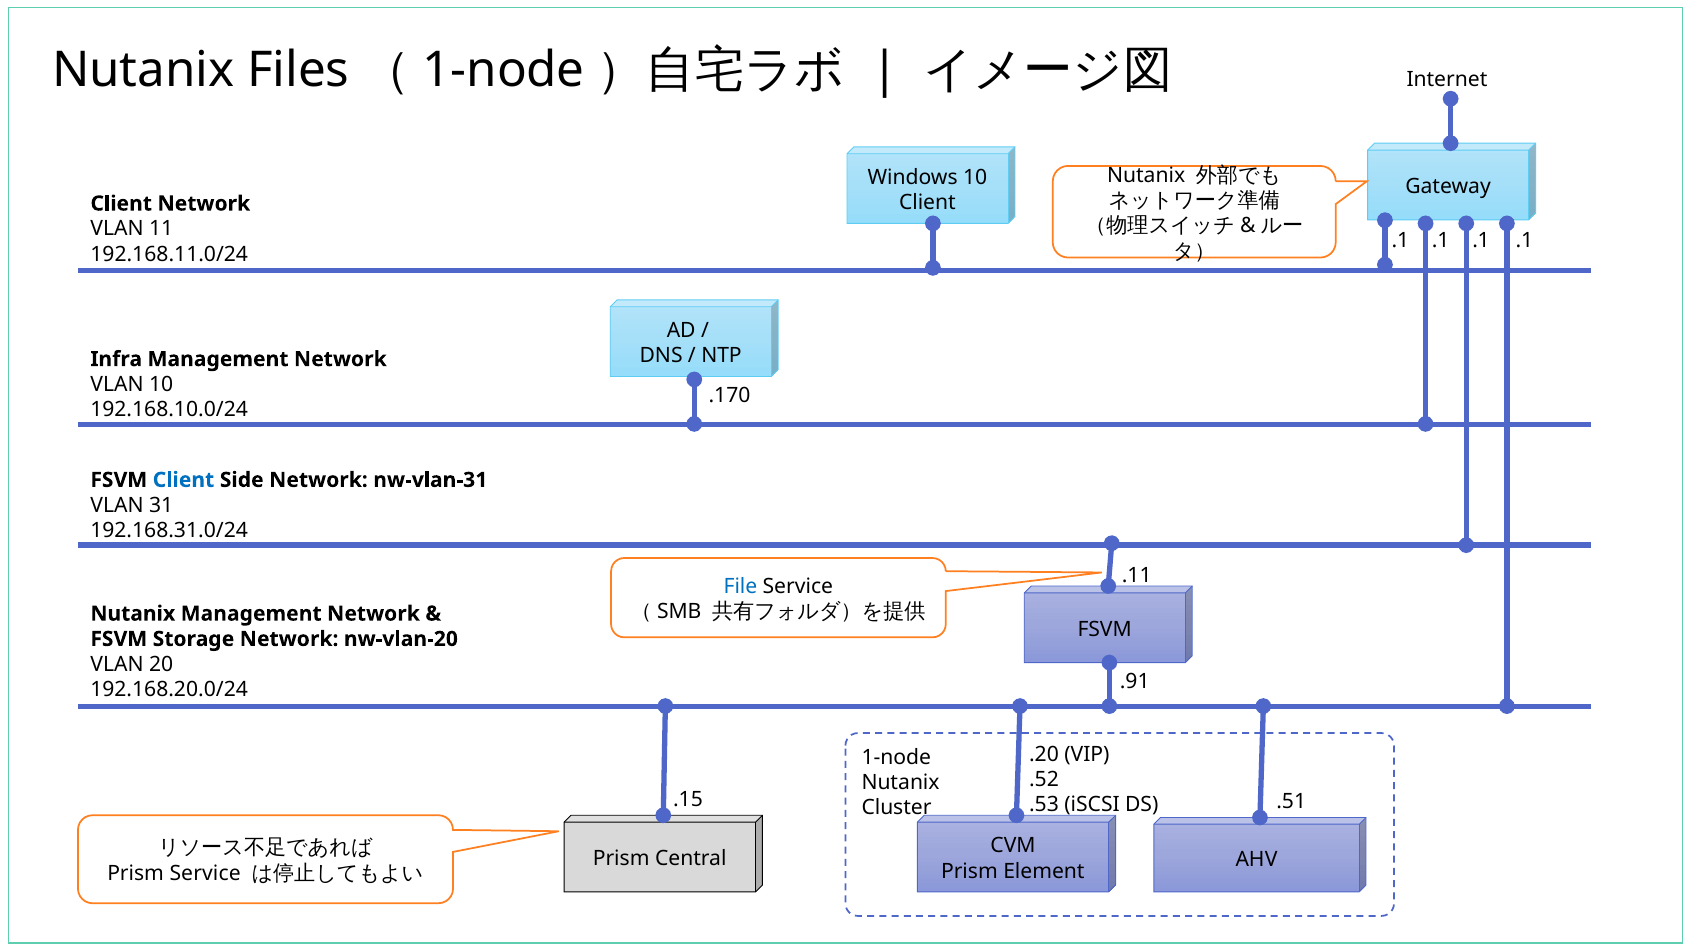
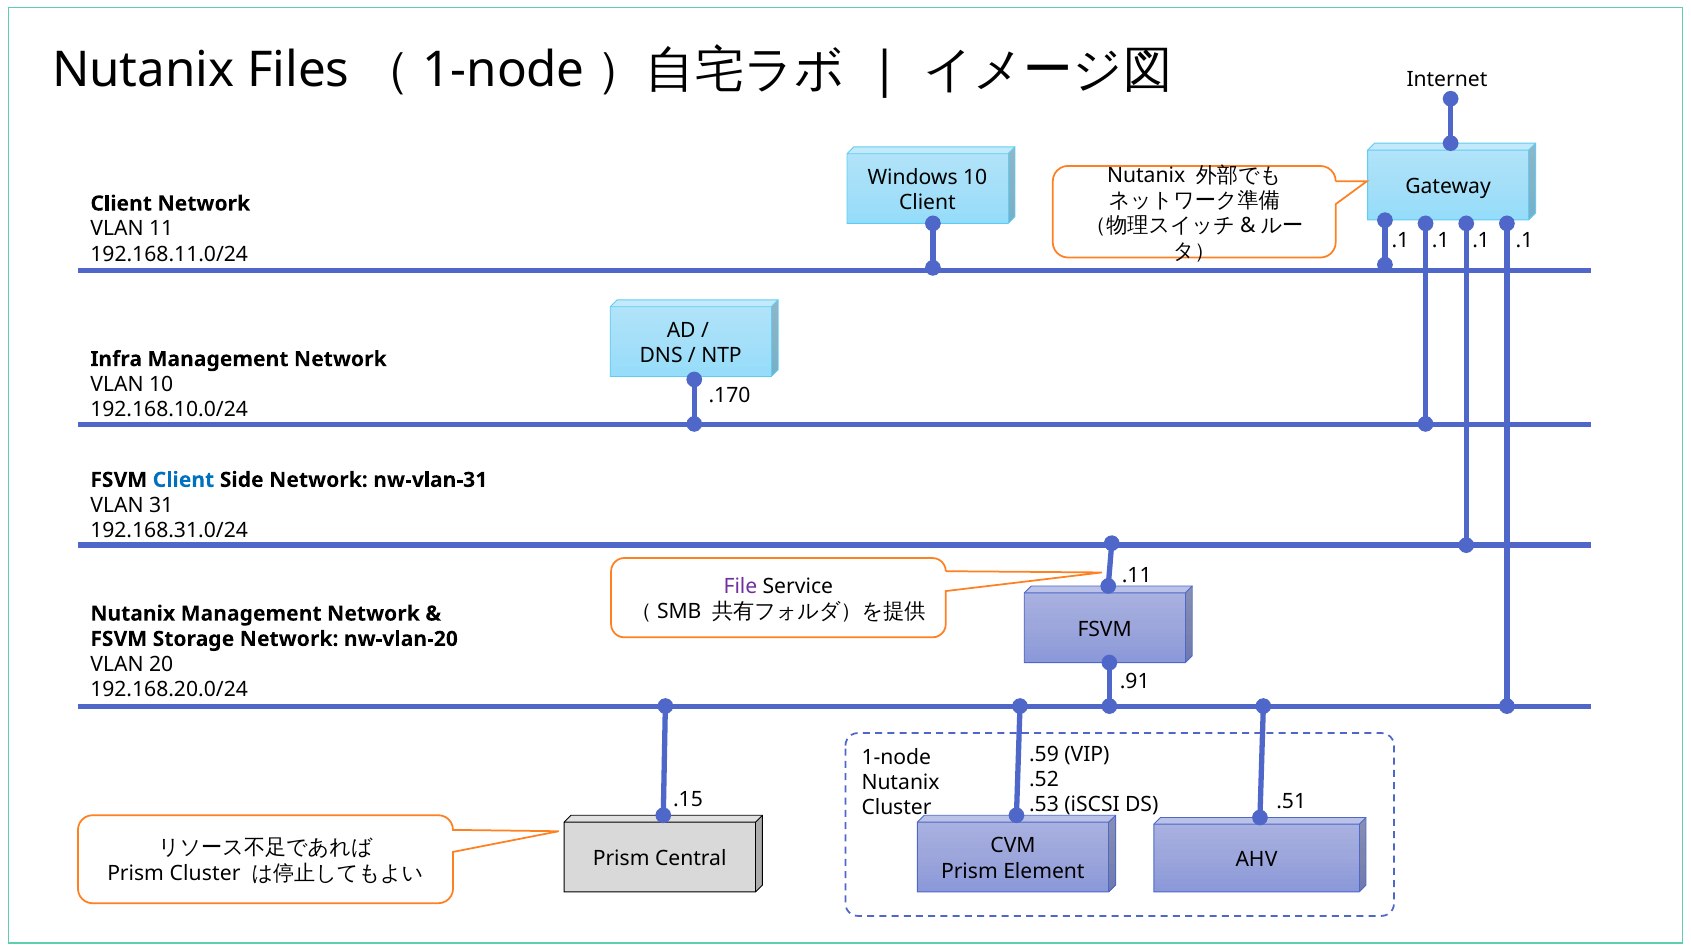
File colour: blue -> purple (740, 587)
.20: .20 -> .59 (1044, 754)
Prism Service: Service -> Cluster (205, 874)
